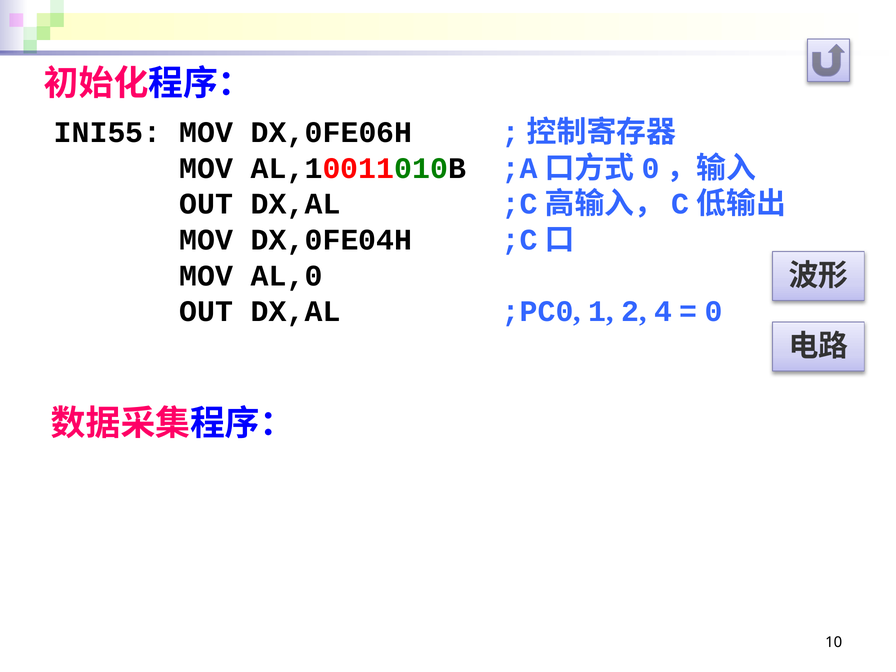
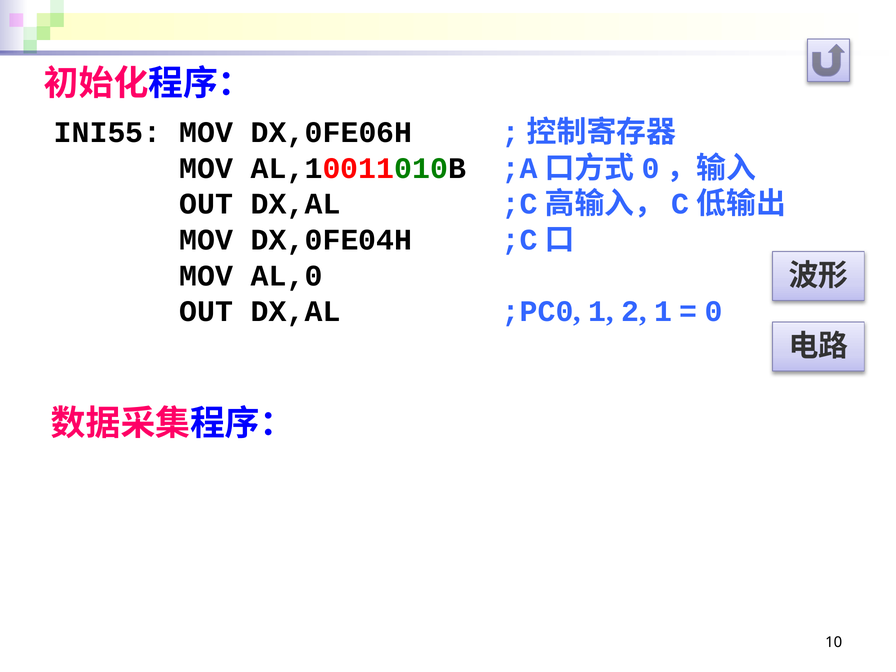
4: 4 -> 1 (663, 312)
